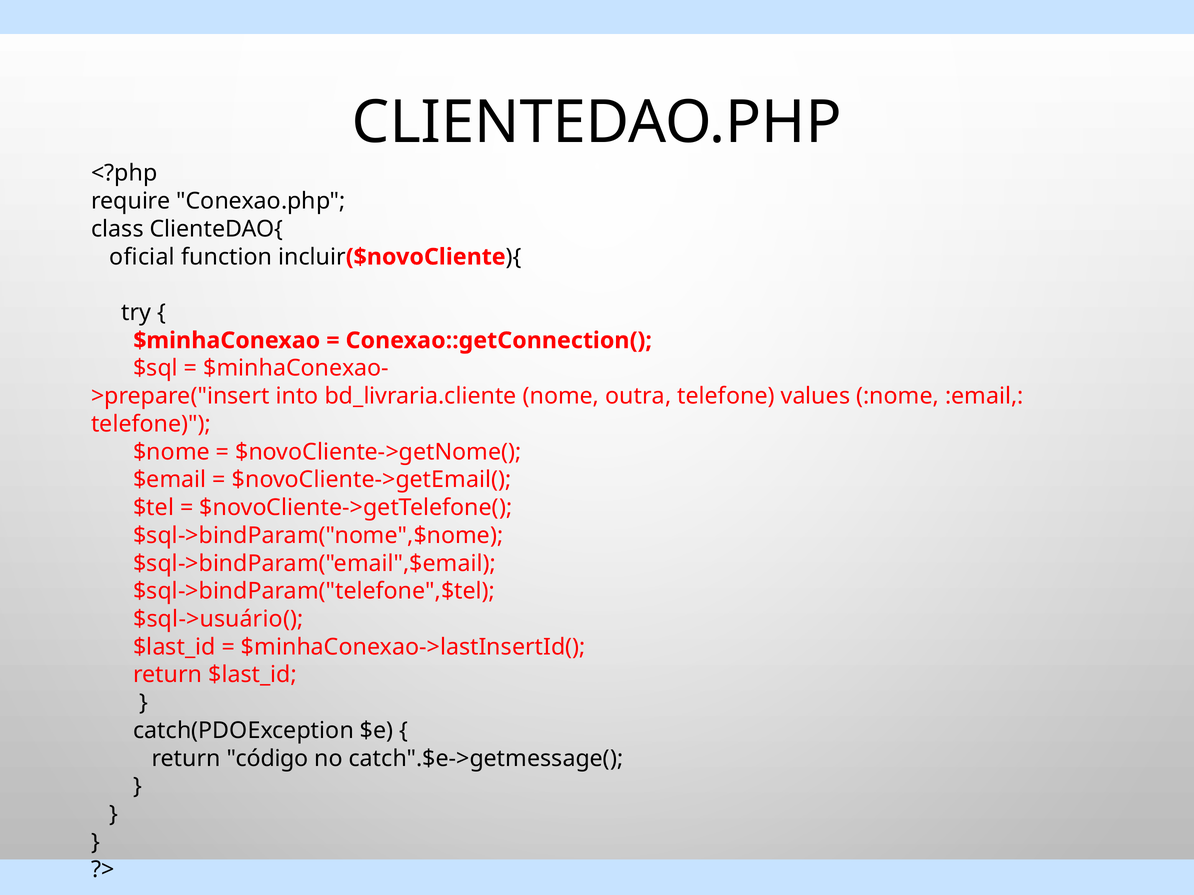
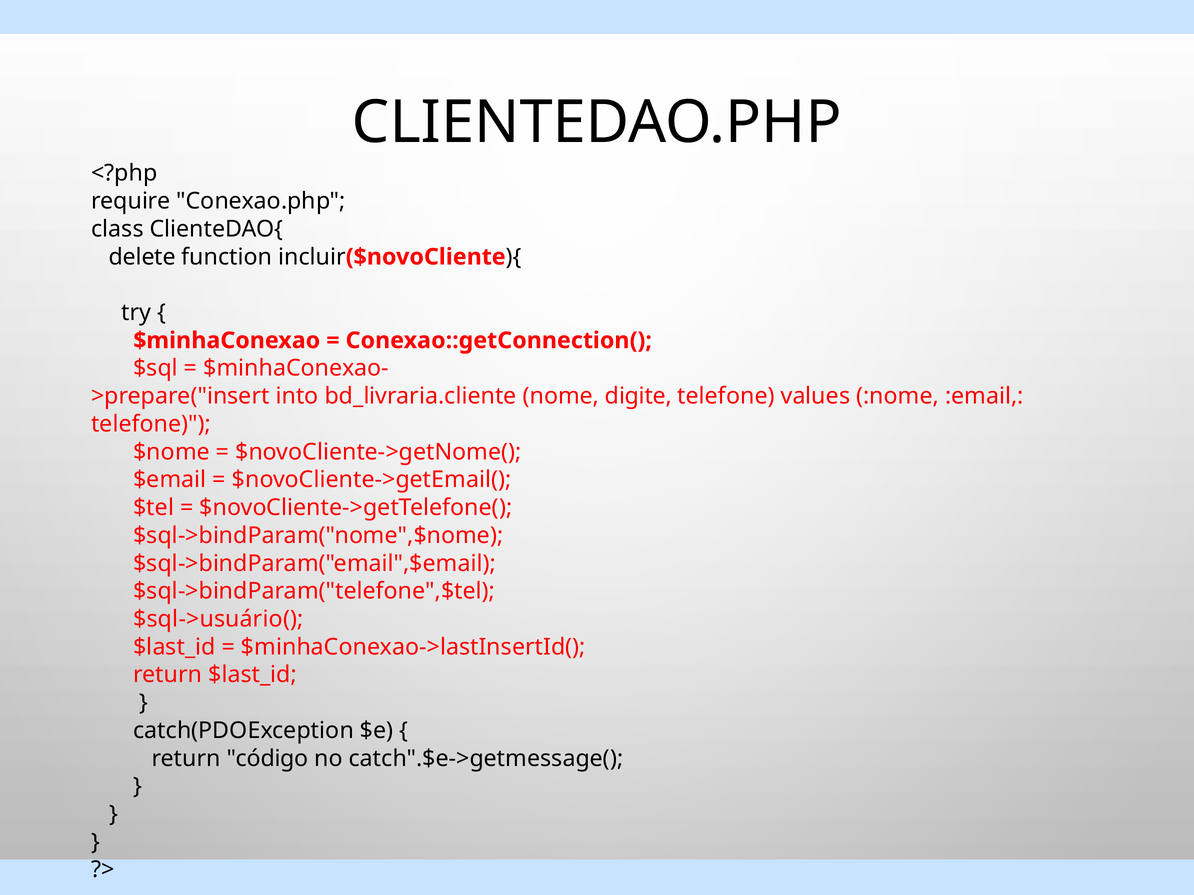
oficial: oficial -> delete (142, 257)
outra: outra -> digite (638, 396)
